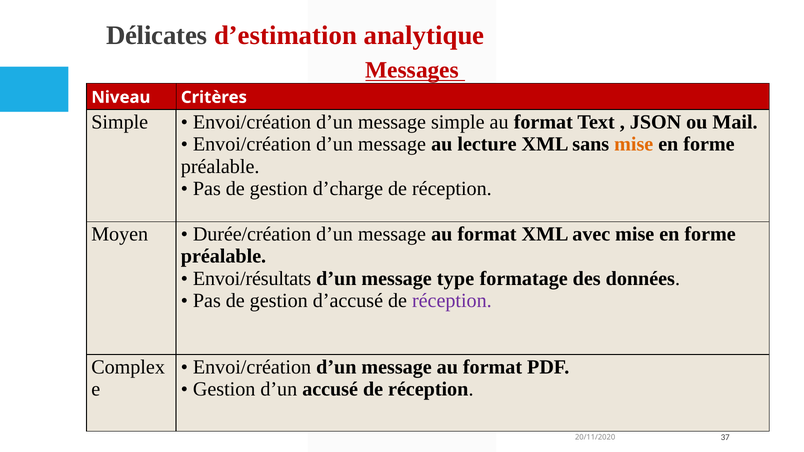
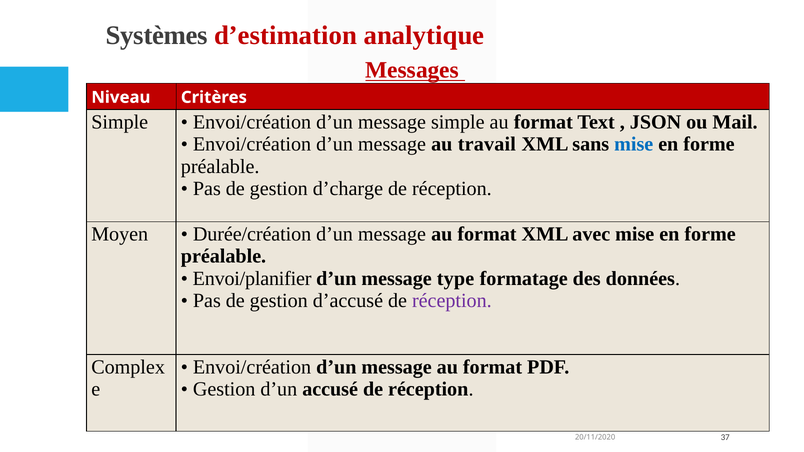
Délicates: Délicates -> Systèmes (157, 35)
lecture: lecture -> travail (487, 144)
mise colour: orange -> blue (634, 144)
Envoi/résultats: Envoi/résultats -> Envoi/planifier (252, 279)
